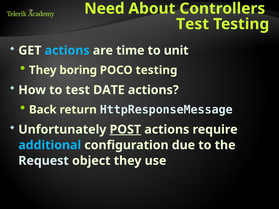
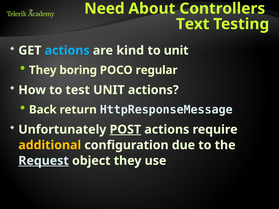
Test: Test -> Text (193, 24)
time: time -> kind (130, 51)
POCO testing: testing -> regular (157, 70)
test DATE: DATE -> UNIT (109, 90)
additional colour: light blue -> yellow (50, 145)
Request underline: none -> present (44, 161)
